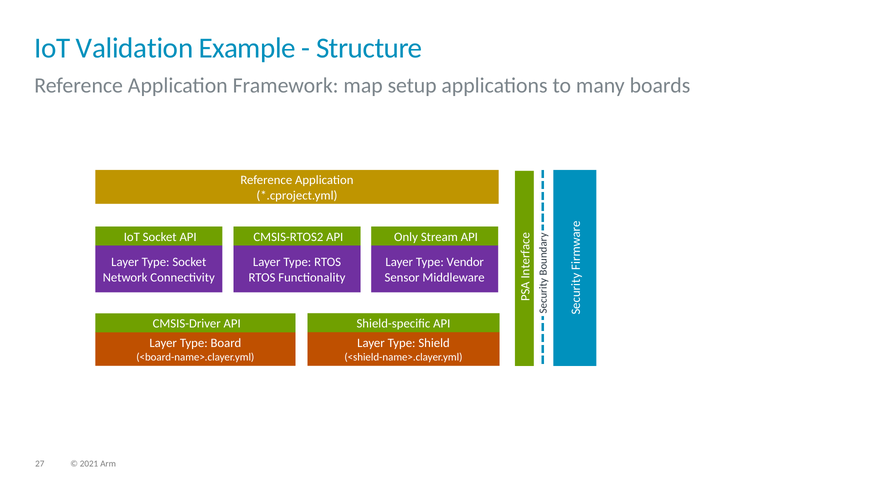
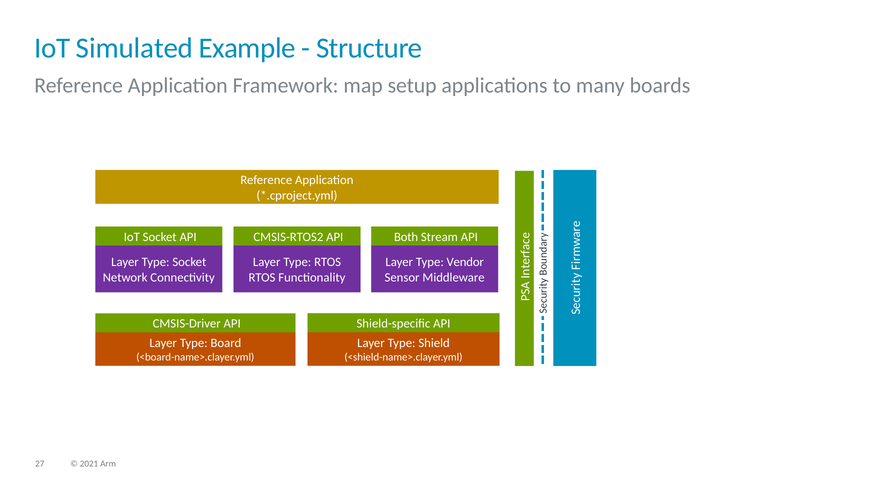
Validation: Validation -> Simulated (135, 48)
Only: Only -> Both (406, 237)
